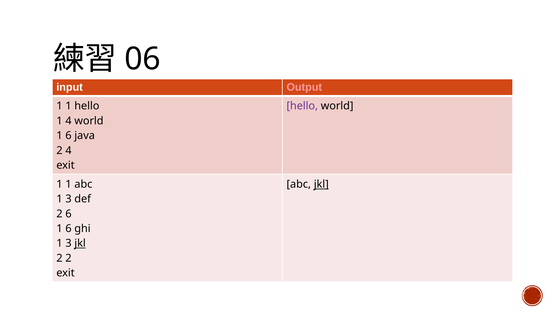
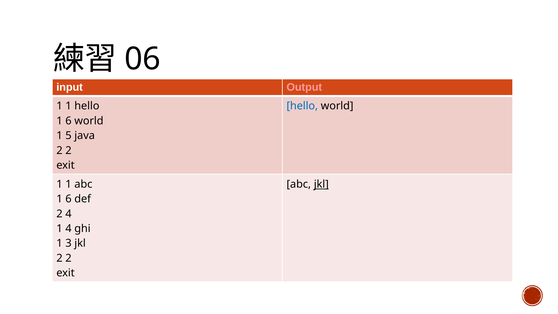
hello colour: purple -> blue (302, 106)
4: 4 -> 6 (68, 121)
6: 6 -> 5 (68, 136)
4: 4 -> 2 (68, 150)
3: 3 -> 6 (68, 199)
2 6: 6 -> 4 (68, 214)
6: 6 -> 4 (68, 229)
jkl underline: present -> none (80, 243)
